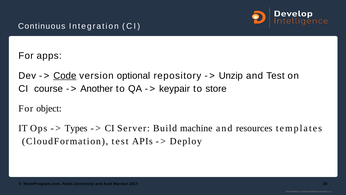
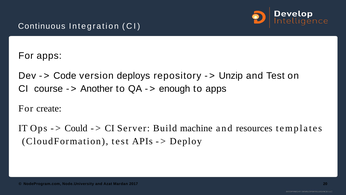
Code underline: present -> none (65, 76)
optional: optional -> deploys (133, 76)
keypair: keypair -> enough (175, 89)
to store: store -> apps (216, 89)
object: object -> create (49, 108)
Types: Types -> Could (76, 128)
